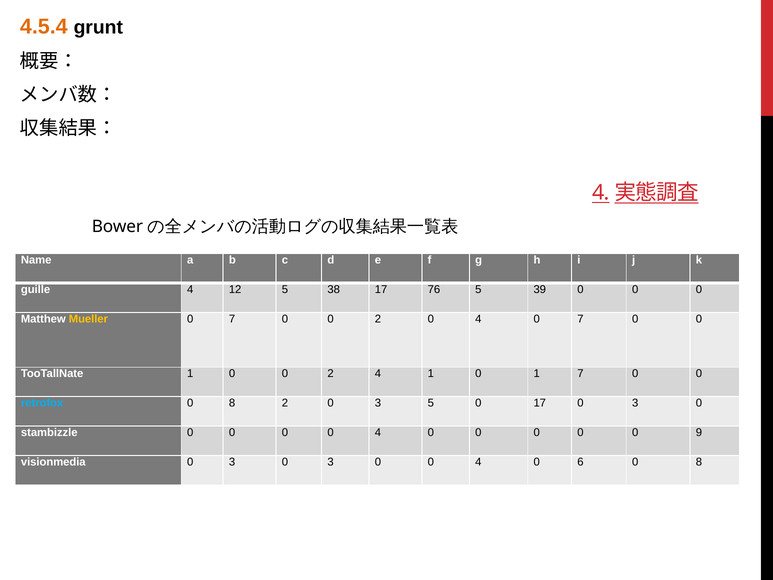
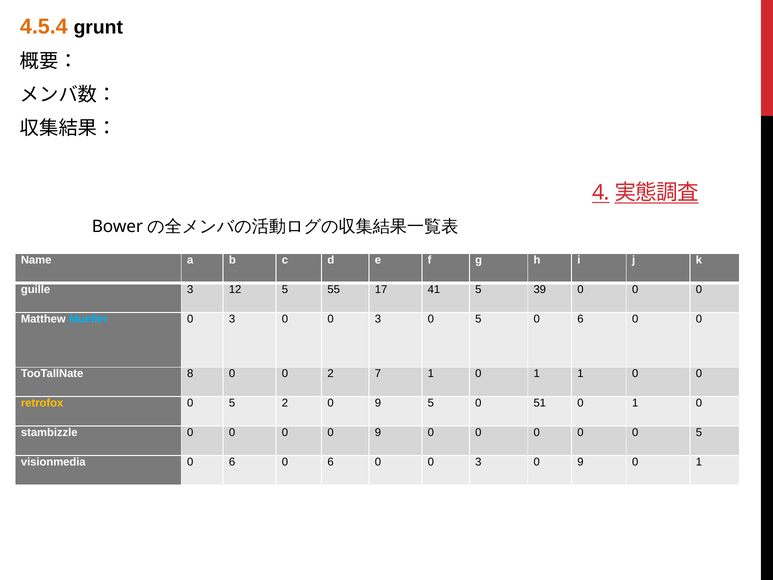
guille 4: 4 -> 3 (190, 289)
38: 38 -> 55 (334, 289)
76: 76 -> 41 (434, 289)
Mueller colour: yellow -> light blue (88, 319)
7: 7 -> 3 (232, 319)
2: 2 -> 3 (378, 319)
4: 4 -> 5 (478, 319)
7: 7 -> 6 (580, 319)
TooTallNate 1: 1 -> 8 (190, 374)
2 4: 4 -> 7 (378, 374)
1 7: 7 -> 1 (580, 374)
retrofox colour: light blue -> yellow (42, 403)
8: 8 -> 5 (232, 403)
2 0 3: 3 -> 9 (378, 403)
0 17: 17 -> 51 (540, 403)
3: 3 -> 1 (635, 403)
0 0 0 4: 4 -> 9 (378, 432)
0 0 9: 9 -> 5 (699, 432)
visionmedia 0 3: 3 -> 6 (232, 462)
3: 3 -> 6 (331, 462)
4: 4 -> 3 (478, 462)
6: 6 -> 9 (580, 462)
8: 8 -> 1 (699, 462)
